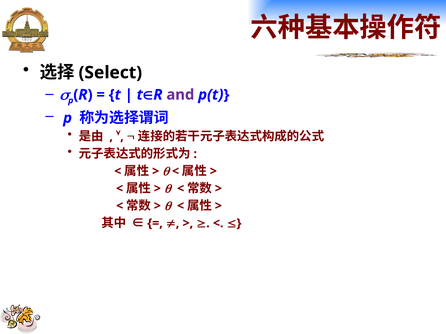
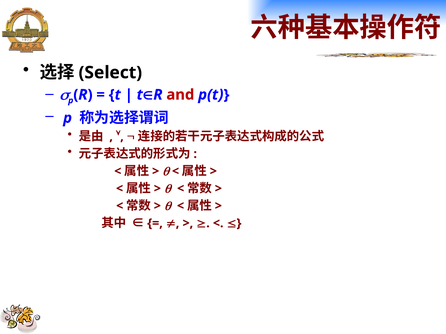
and colour: purple -> red (180, 95)
